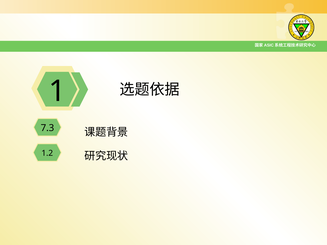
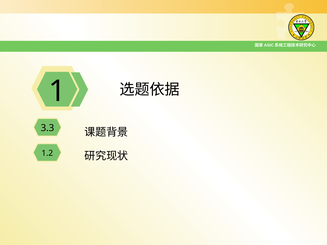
7.3: 7.3 -> 3.3 (47, 128)
